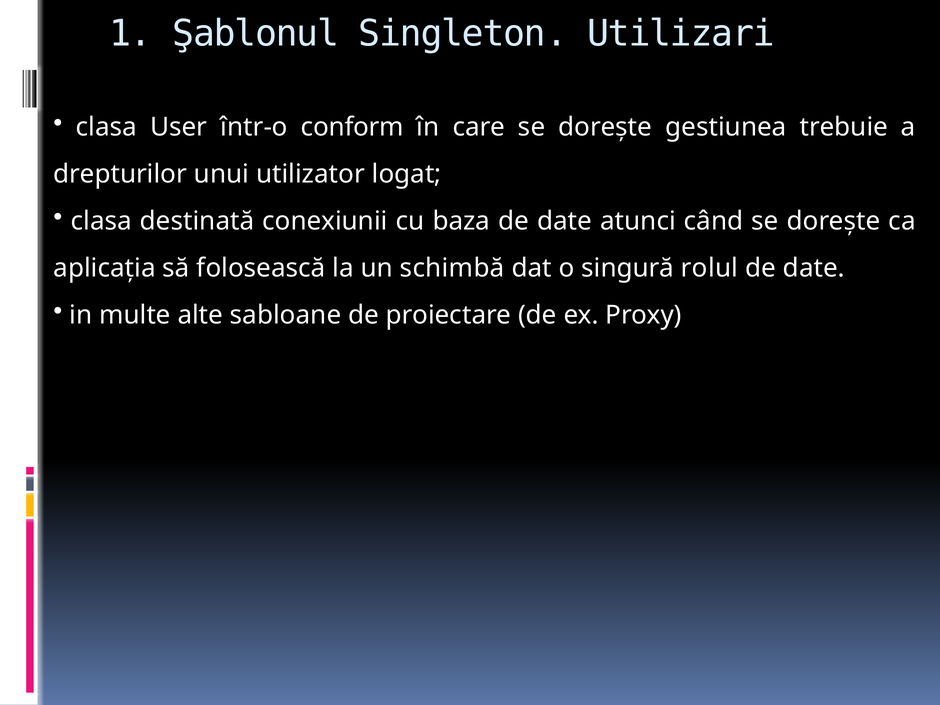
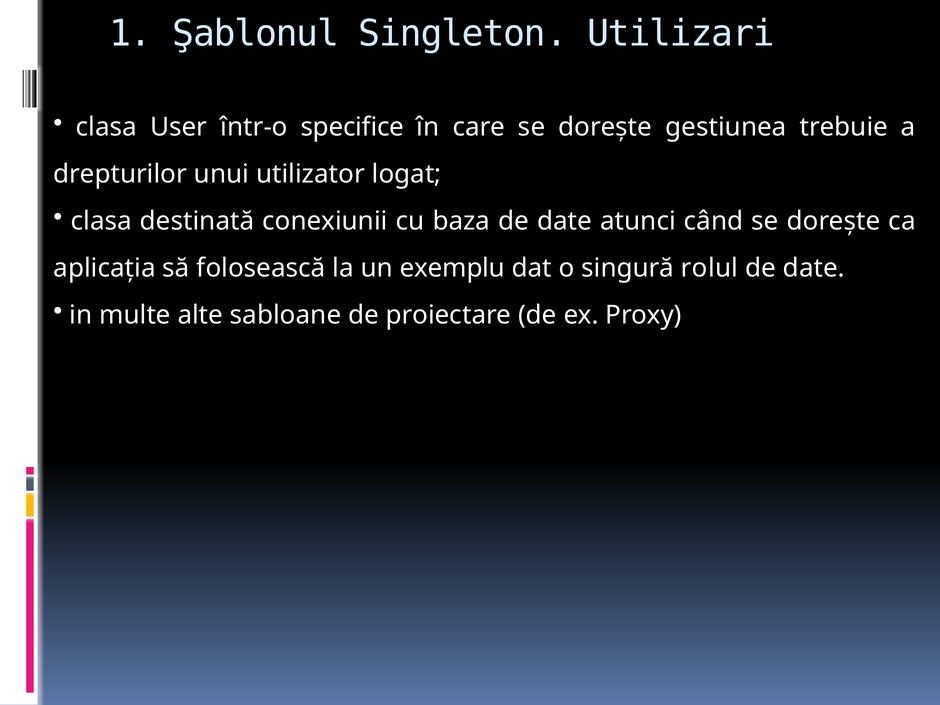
conform: conform -> specifice (352, 127)
schimbă: schimbă -> exemplu (452, 268)
